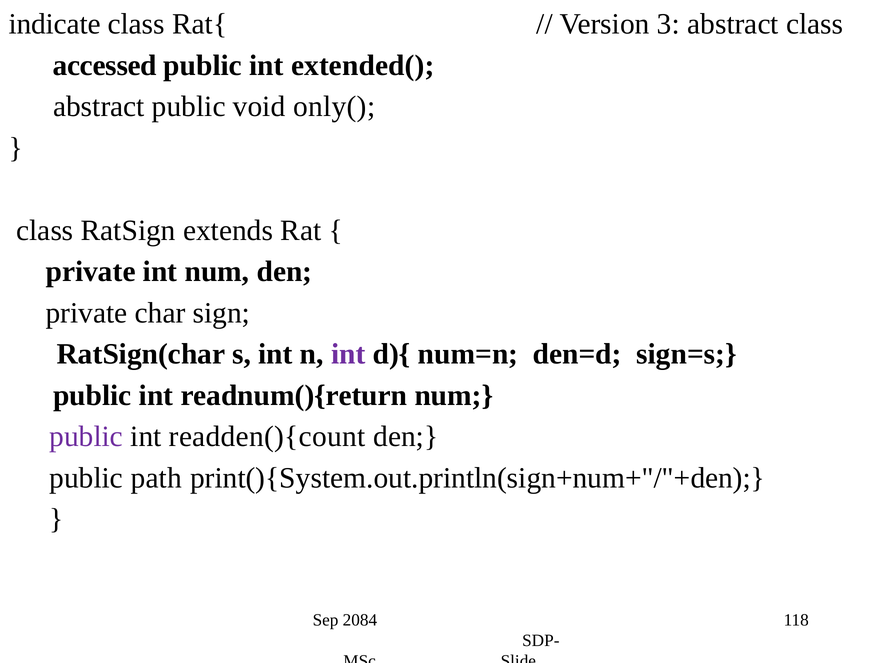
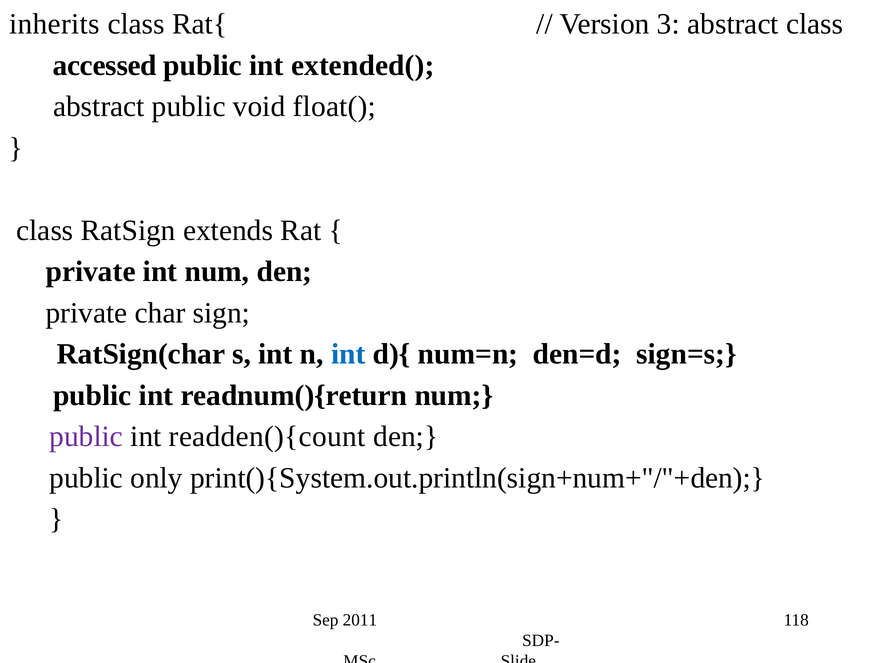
indicate: indicate -> inherits (54, 24)
only(: only( -> float( (334, 107)
int colour: purple -> blue (348, 354)
path: path -> only (156, 478)
2084: 2084 -> 2011 (360, 620)
